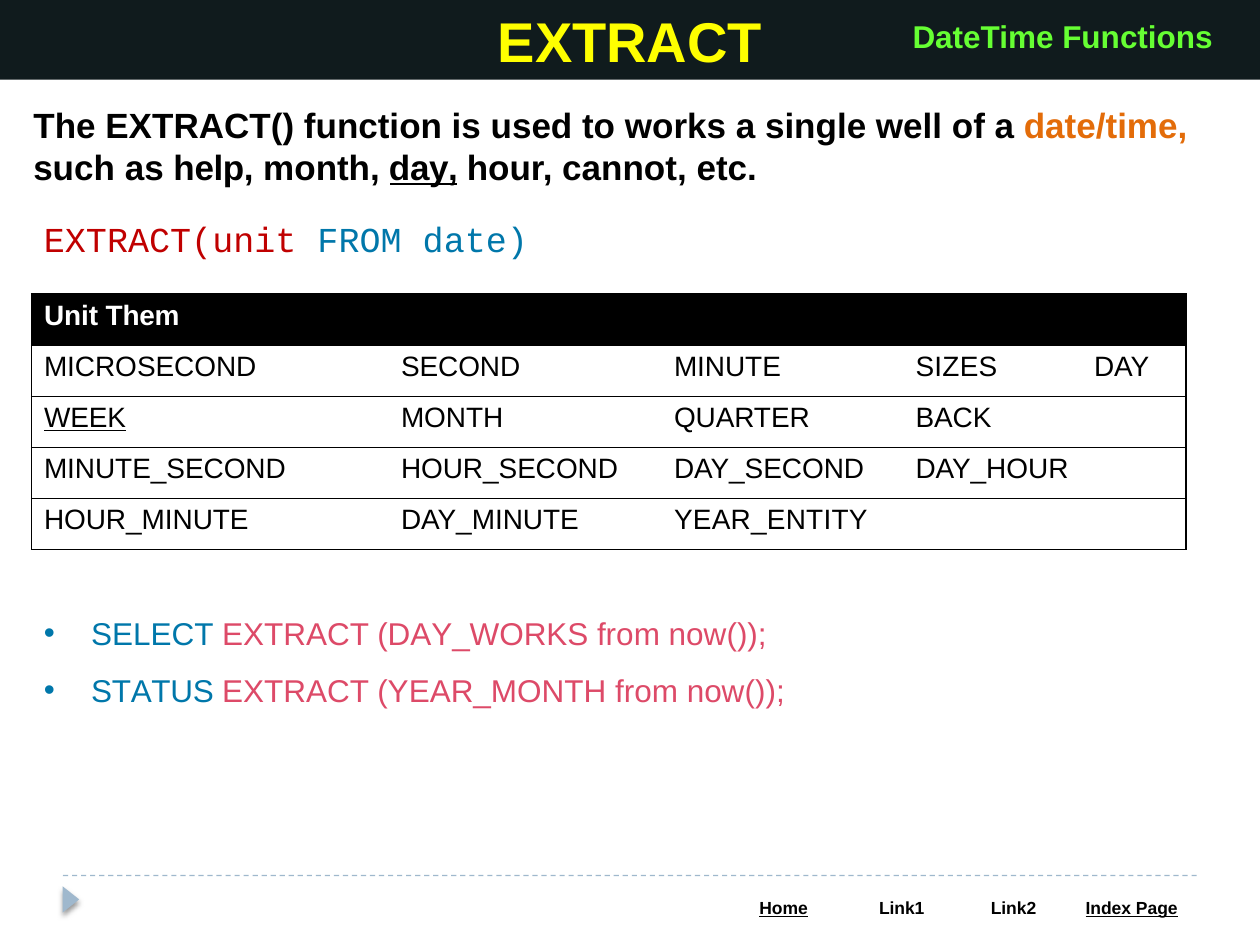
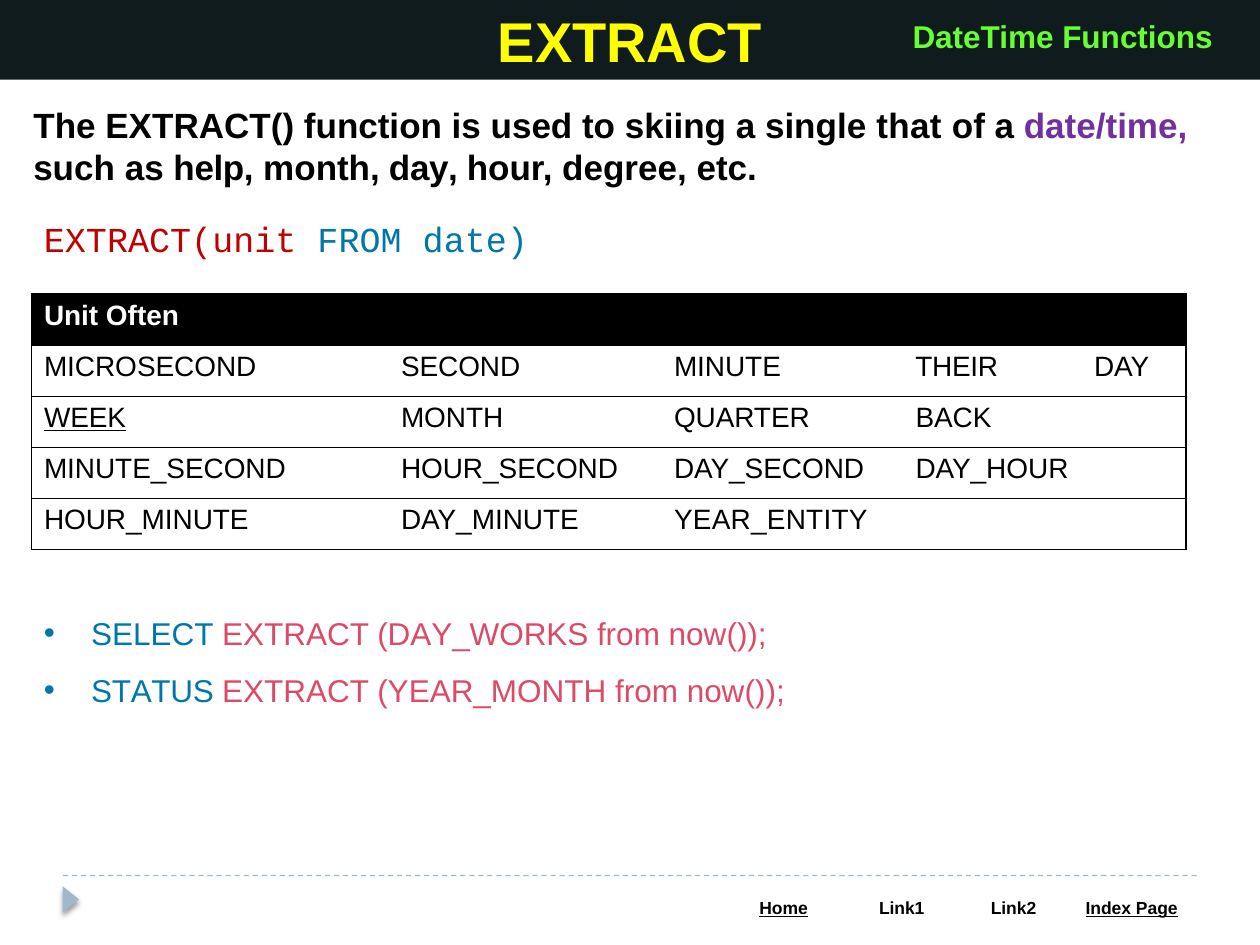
works: works -> skiing (676, 126)
well: well -> that (909, 126)
date/time colour: orange -> purple (1106, 126)
day underline: present -> none (423, 169)
cannot: cannot -> degree (624, 169)
Them: Them -> Often (142, 316)
SIZES: SIZES -> THEIR (957, 367)
